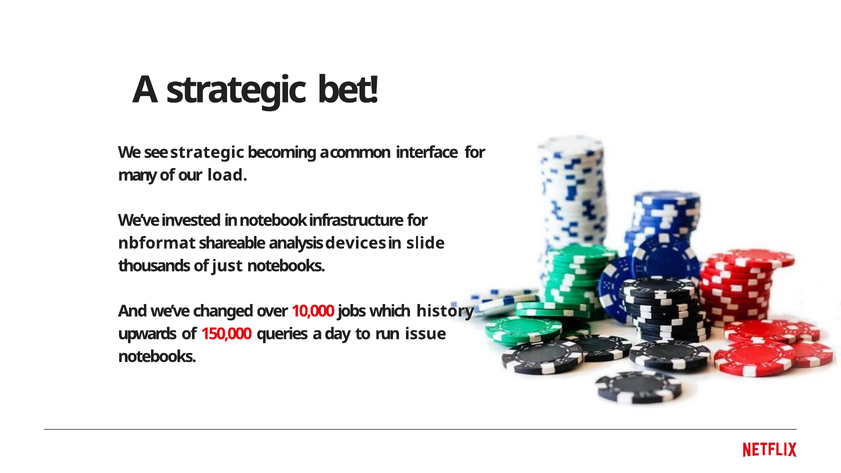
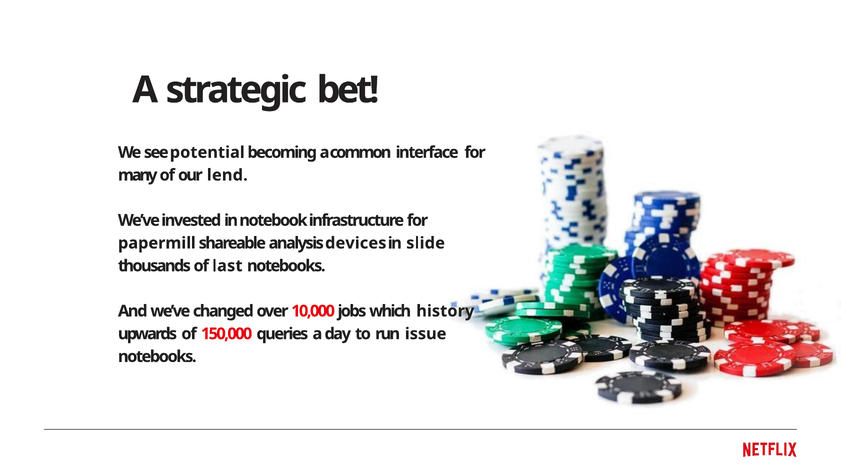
see strategic: strategic -> potential (207, 152)
load: load -> lend (227, 175)
nbformat: nbformat -> papermill (157, 243)
just: just -> last (227, 266)
